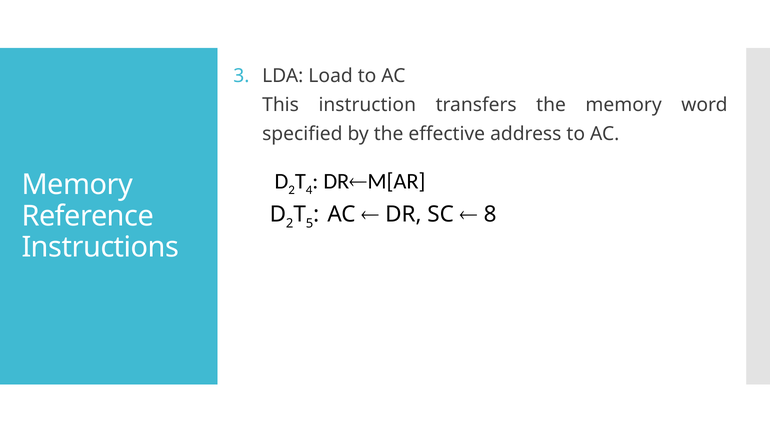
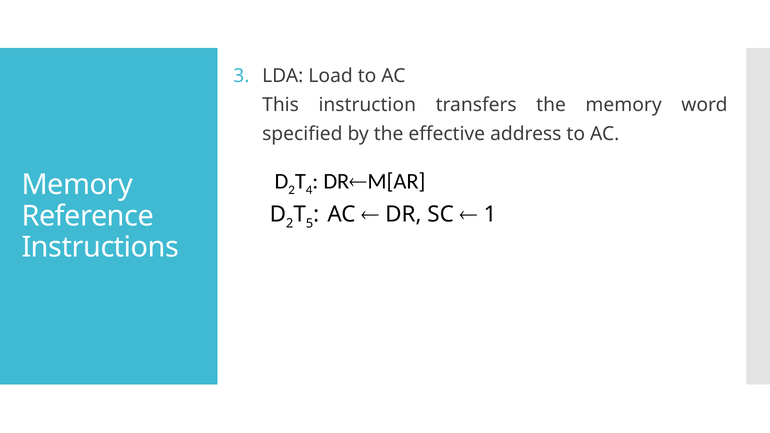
8: 8 -> 1 (490, 215)
